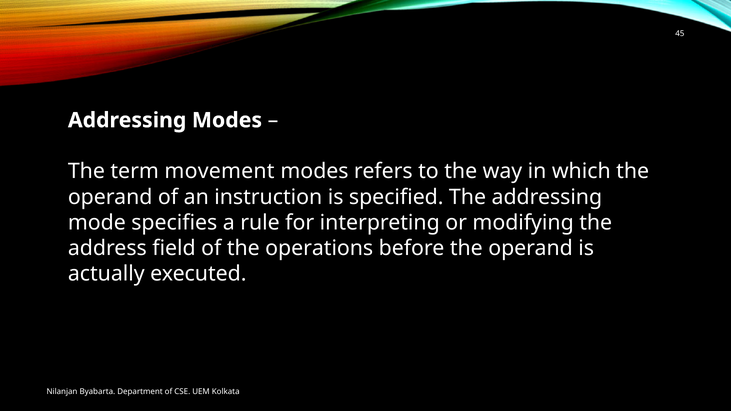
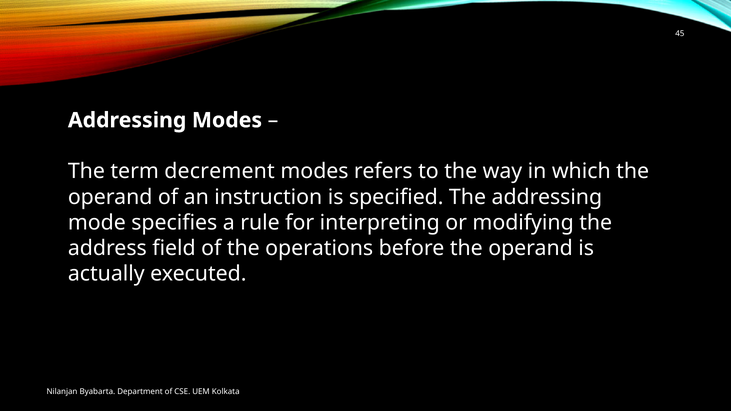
movement: movement -> decrement (220, 172)
